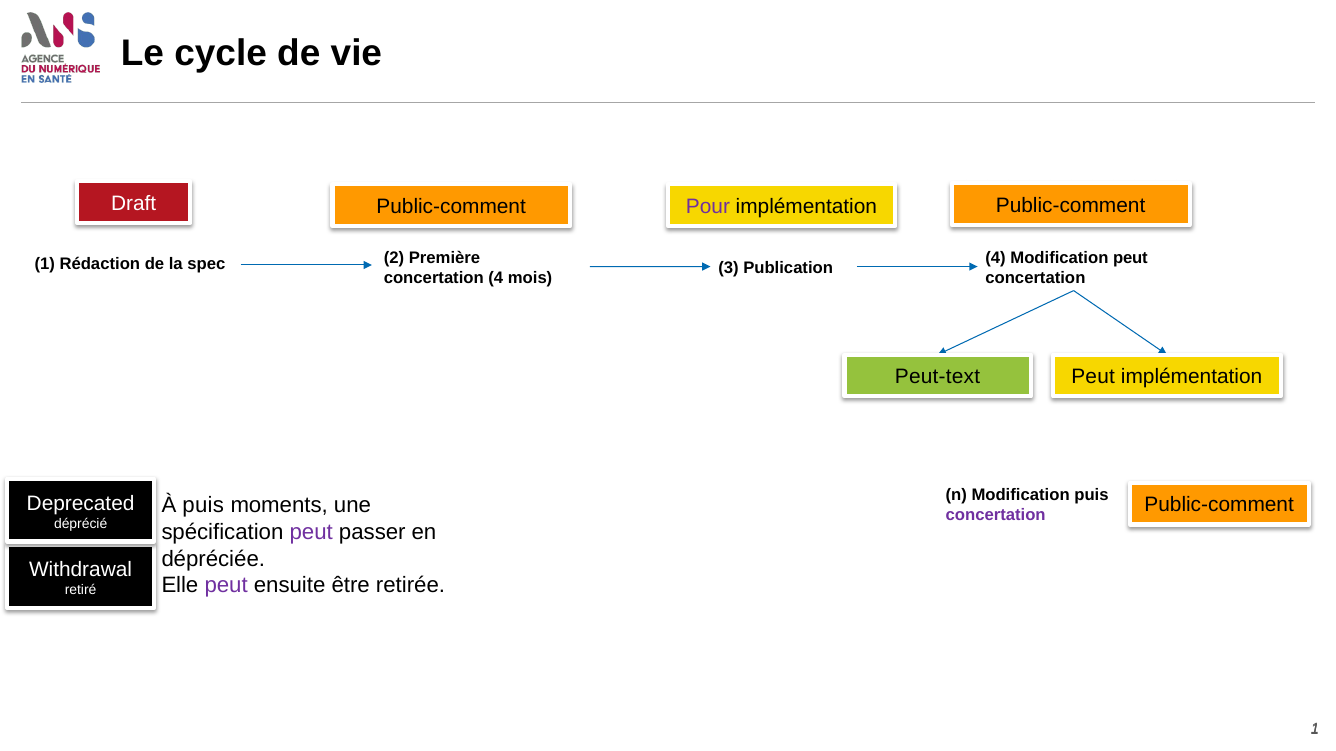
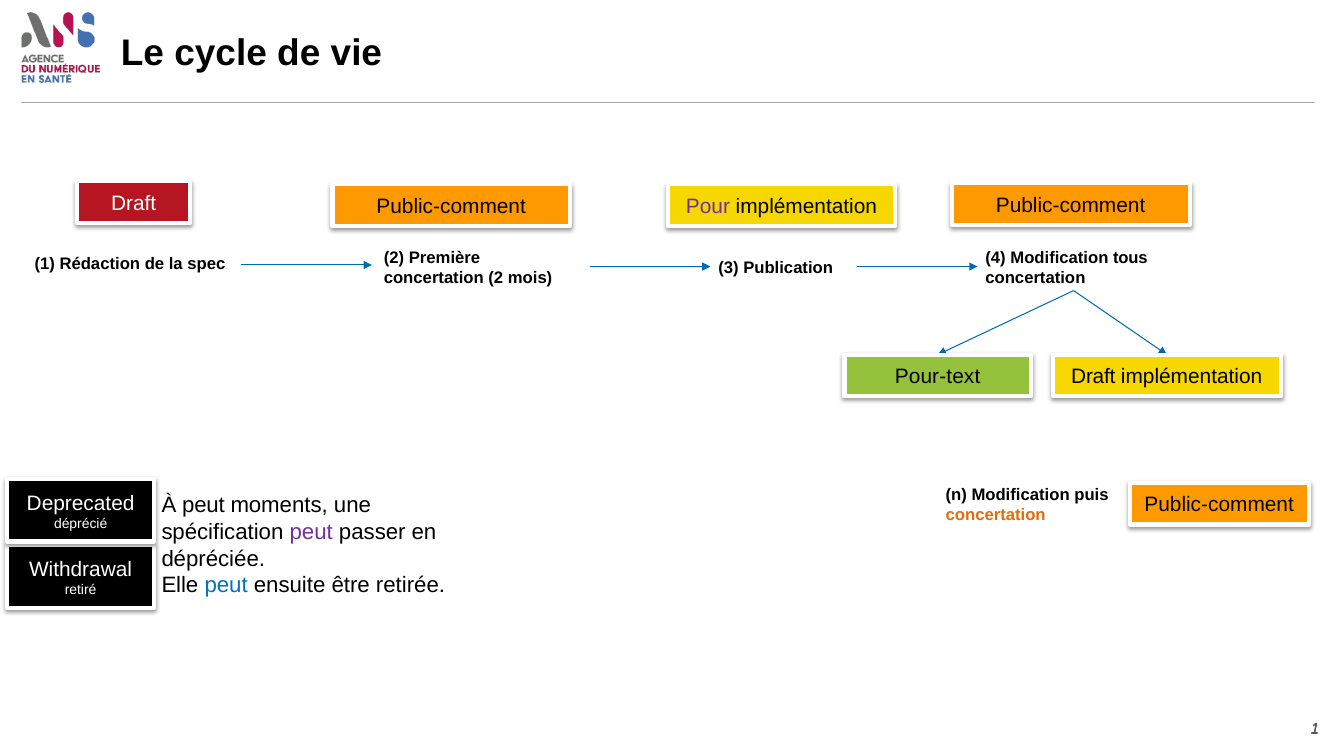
Modification peut: peut -> tous (1130, 258)
concertation 4: 4 -> 2 (496, 278)
Peut-text: Peut-text -> Pour-text (938, 377)
Peut: Peut -> Draft (1093, 377)
À puis: puis -> peut (203, 506)
concertation colour: purple -> orange (996, 516)
peut colour: purple -> blue (226, 586)
